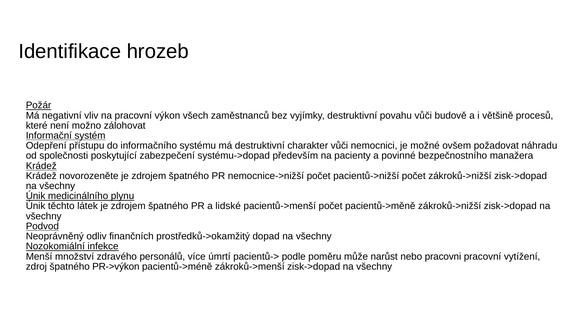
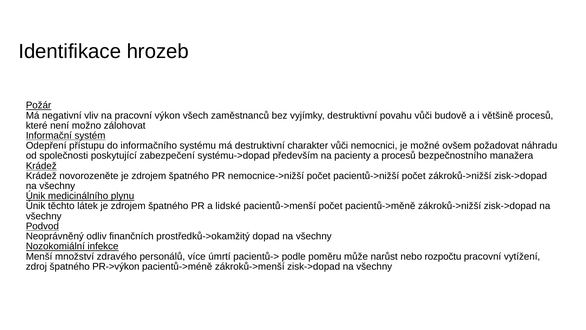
a povinné: povinné -> procesů (399, 156)
pracovni: pracovni -> rozpočtu (443, 256)
